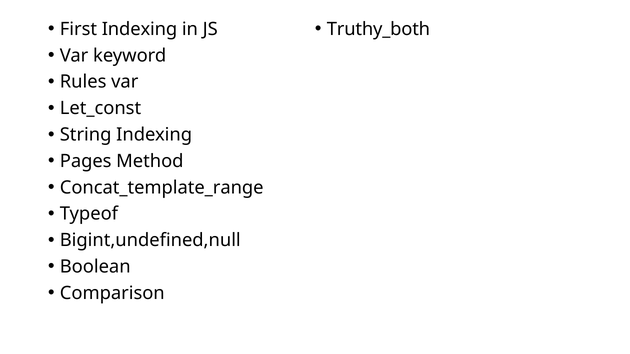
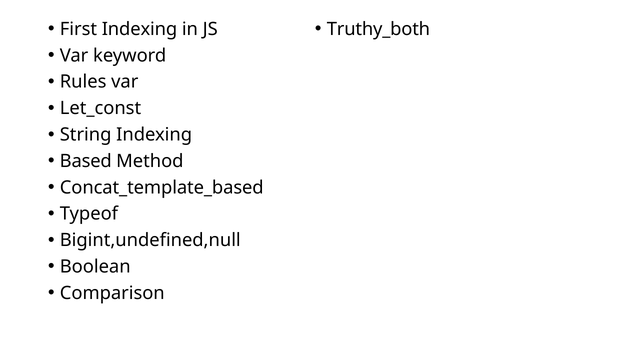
Pages: Pages -> Based (86, 161)
Concat_template_range: Concat_template_range -> Concat_template_based (162, 188)
